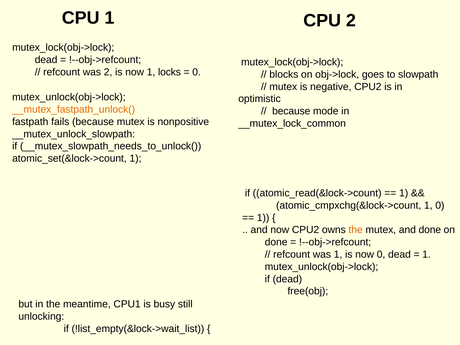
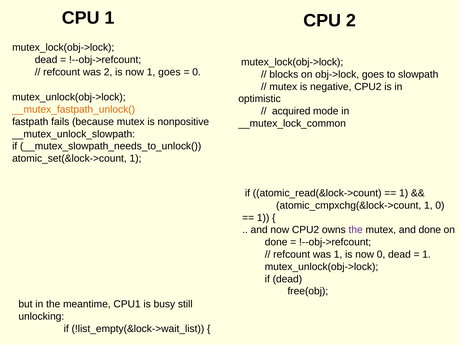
1 locks: locks -> goes (169, 72)
because: because -> acquired (291, 111)
the colour: orange -> purple (356, 230)
